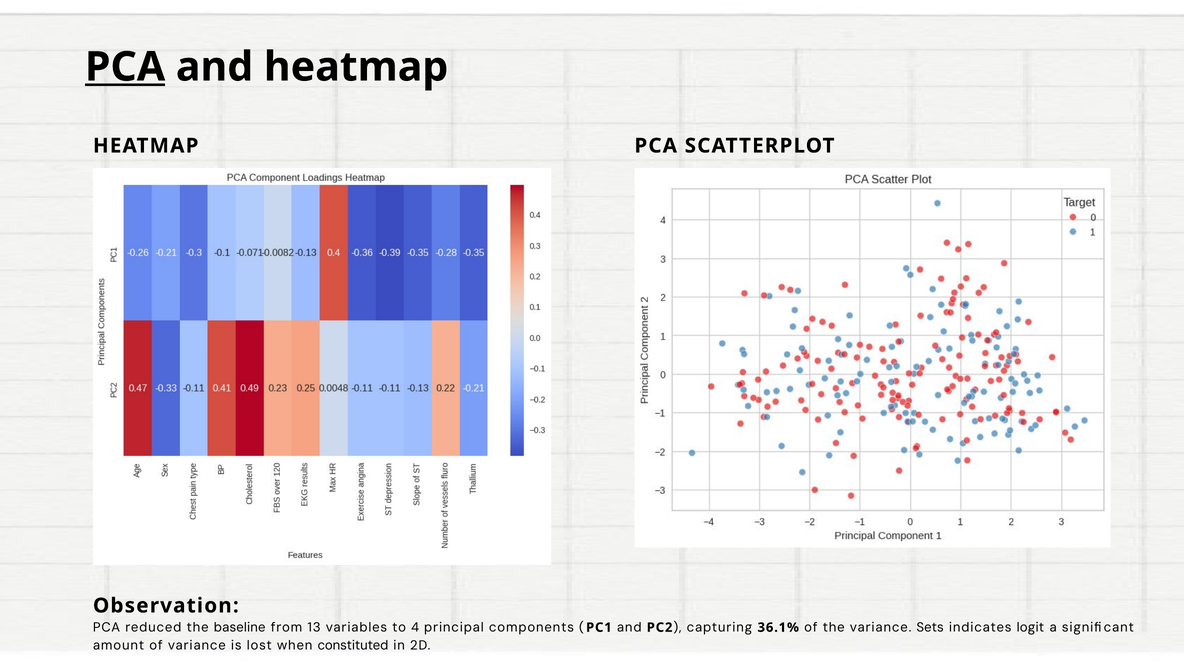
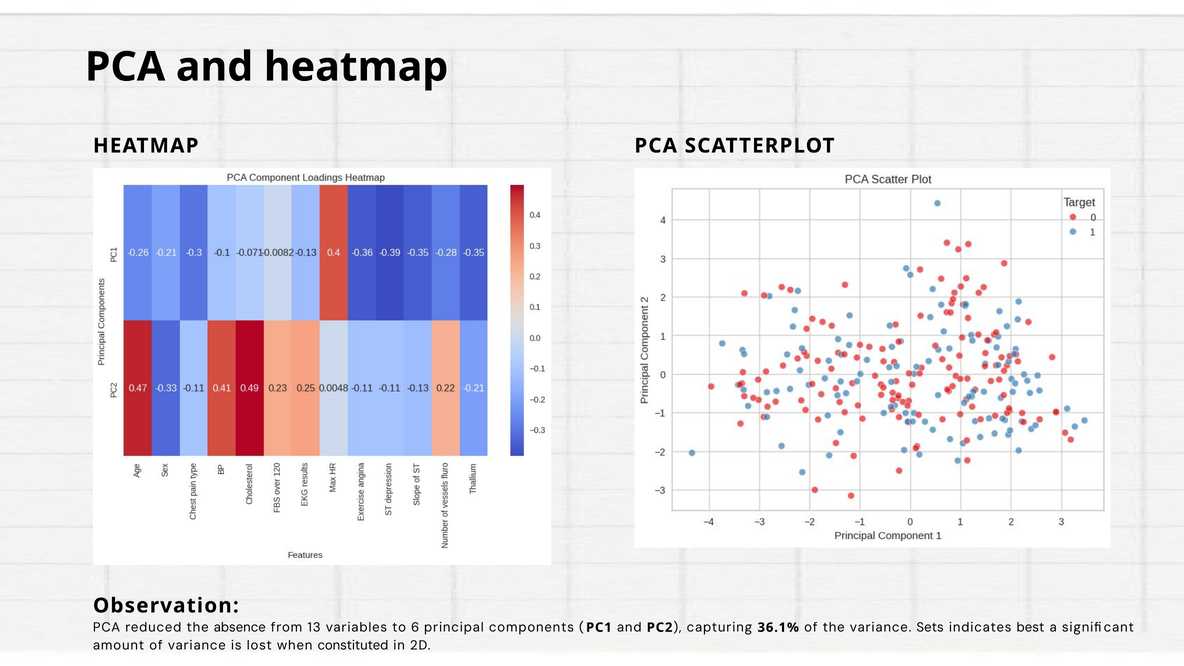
PCA underline: present -> none (125, 67)
baseline: baseline -> absence (240, 627)
4: 4 -> 6 (415, 627)
logit: logit -> best (1030, 627)
